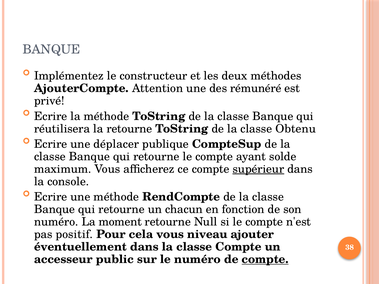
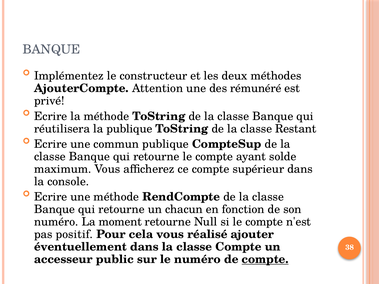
la retourne: retourne -> publique (129, 129)
Obtenu: Obtenu -> Restant (296, 129)
déplacer: déplacer -> commun (116, 144)
supérieur underline: present -> none (258, 169)
niveau: niveau -> réalisé (207, 235)
